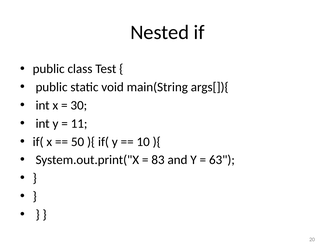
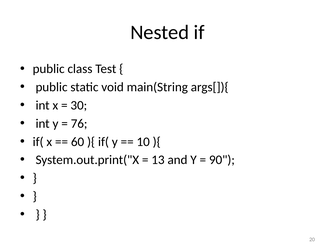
11: 11 -> 76 (79, 124)
50: 50 -> 60 (78, 142)
83: 83 -> 13 (158, 160)
63: 63 -> 90 (222, 160)
